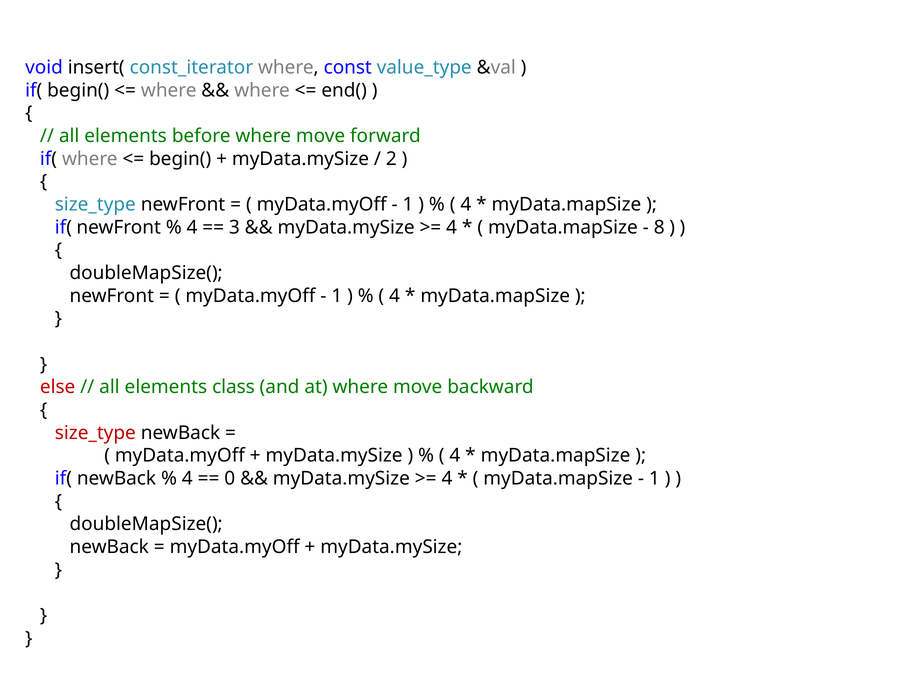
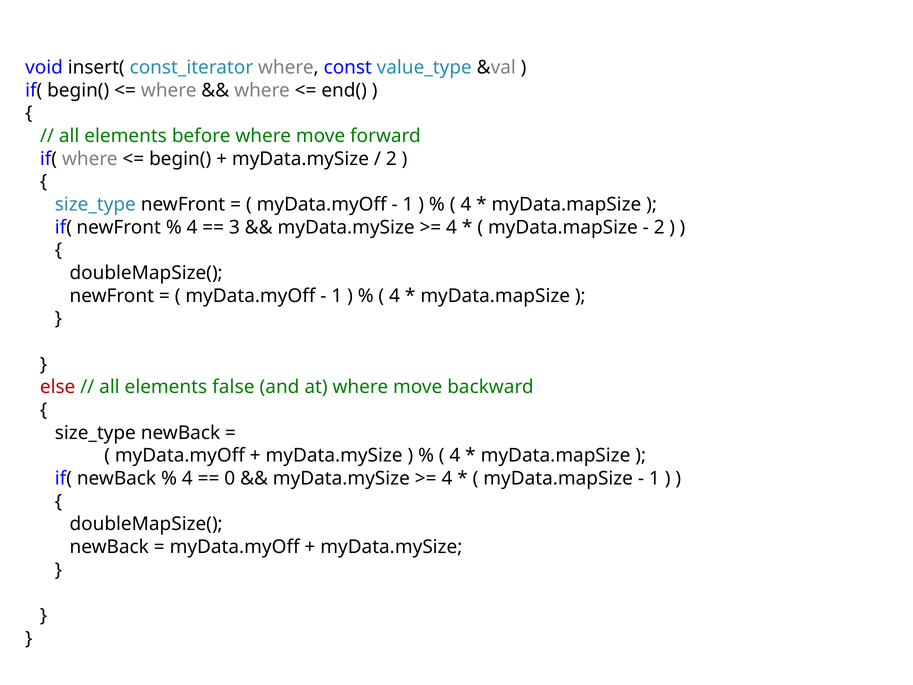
8: 8 -> 2 (659, 227)
class: class -> false (233, 387)
size_type colour: red -> black (95, 433)
